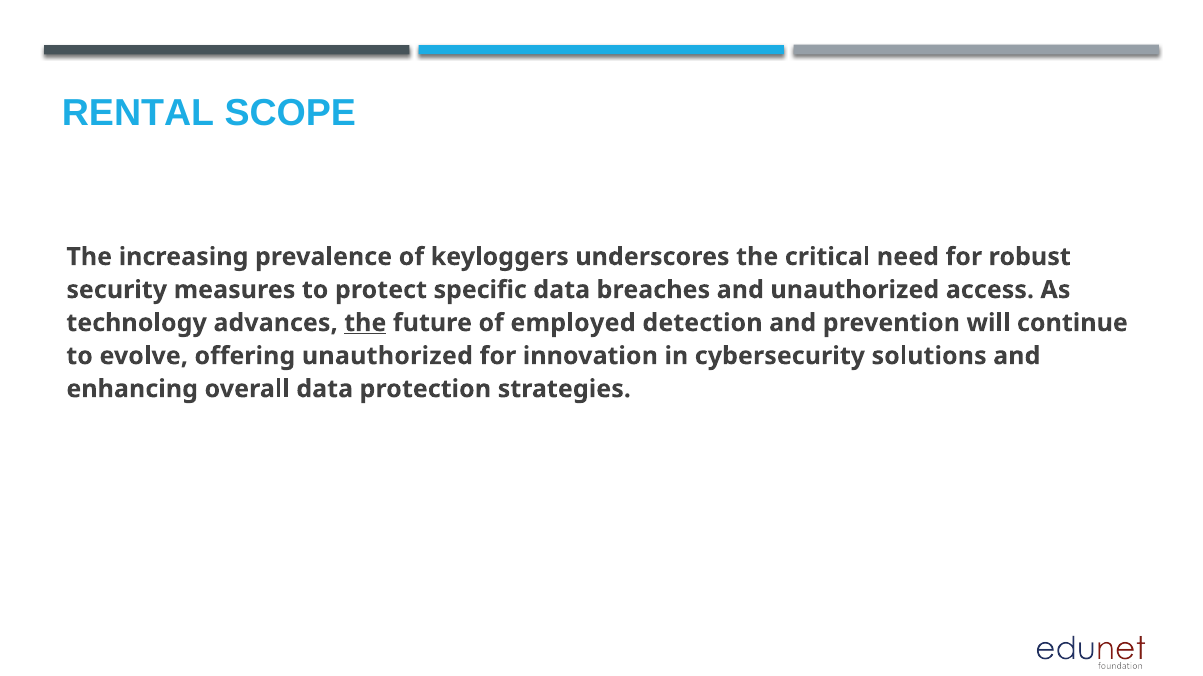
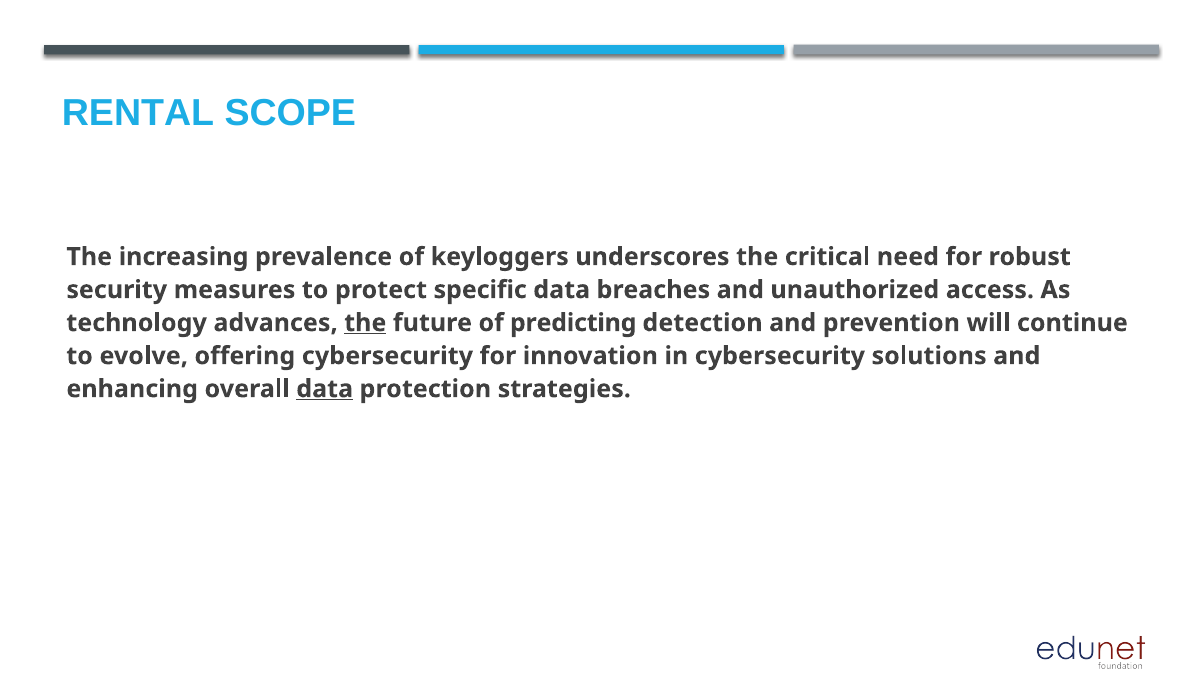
employed: employed -> predicting (573, 323)
offering unauthorized: unauthorized -> cybersecurity (387, 356)
data underline: none -> present (325, 389)
